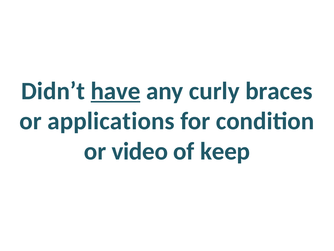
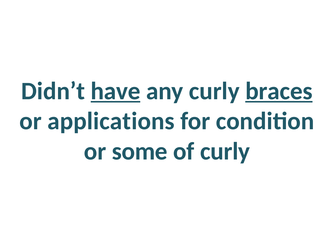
braces underline: none -> present (279, 91)
video: video -> some (140, 151)
of keep: keep -> curly (225, 151)
